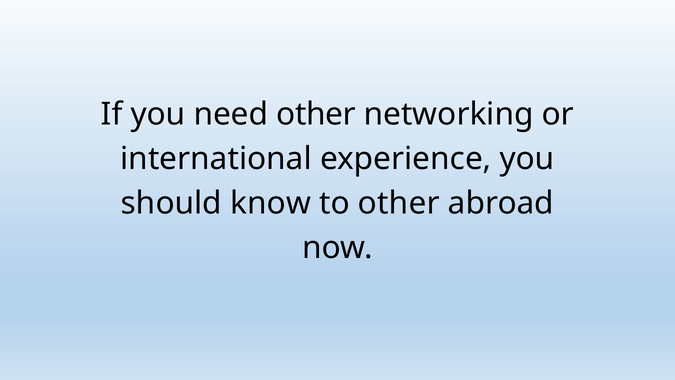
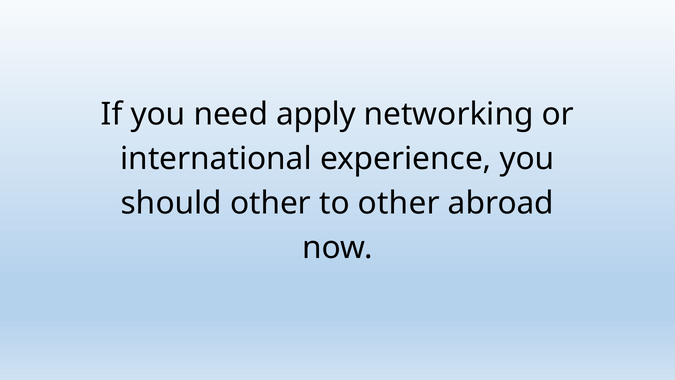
need other: other -> apply (316, 114)
should know: know -> other (271, 203)
